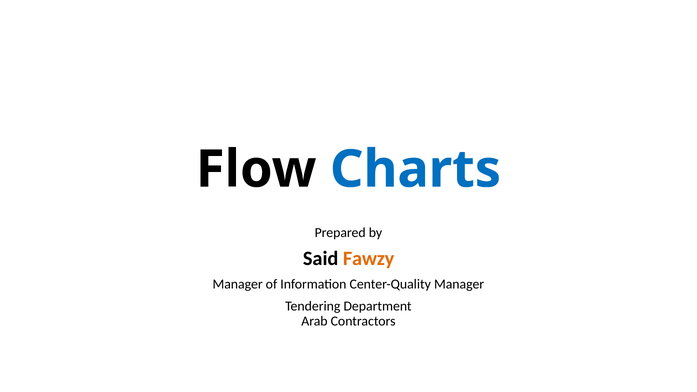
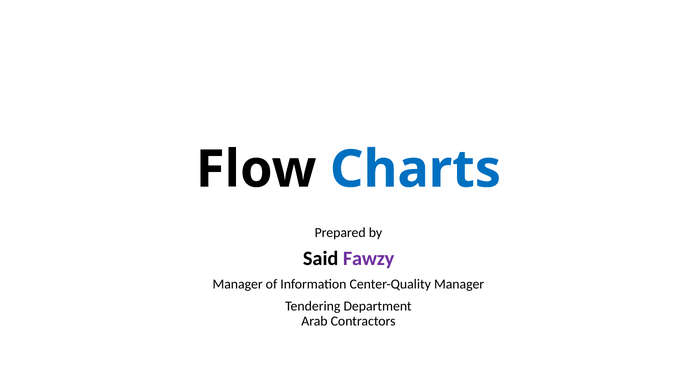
Fawzy colour: orange -> purple (369, 258)
